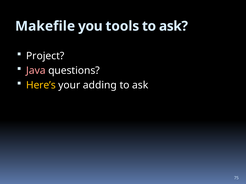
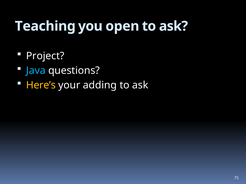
Makefile: Makefile -> Teaching (45, 26)
tools: tools -> open (122, 26)
Java colour: pink -> light blue (36, 71)
